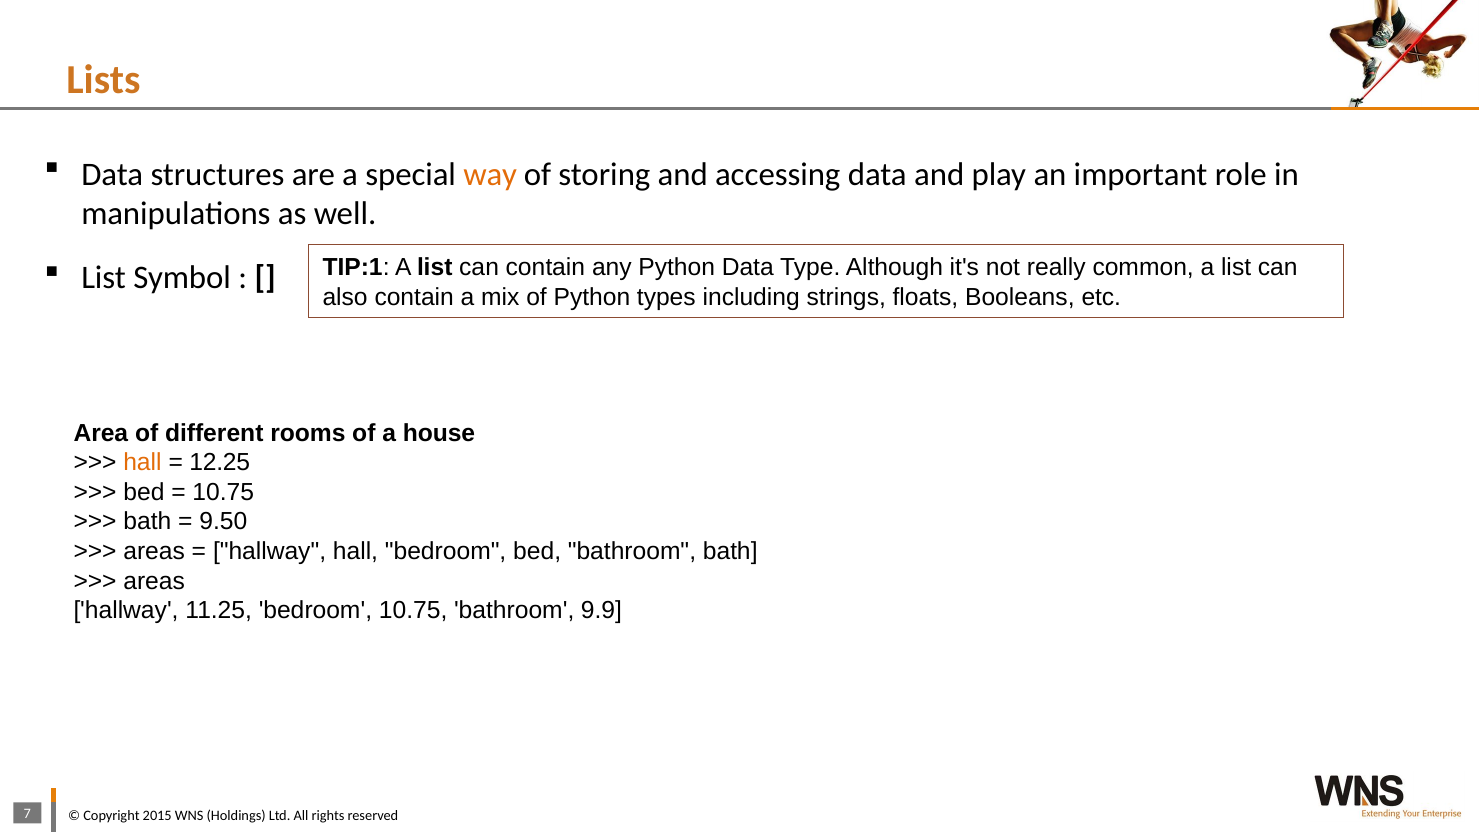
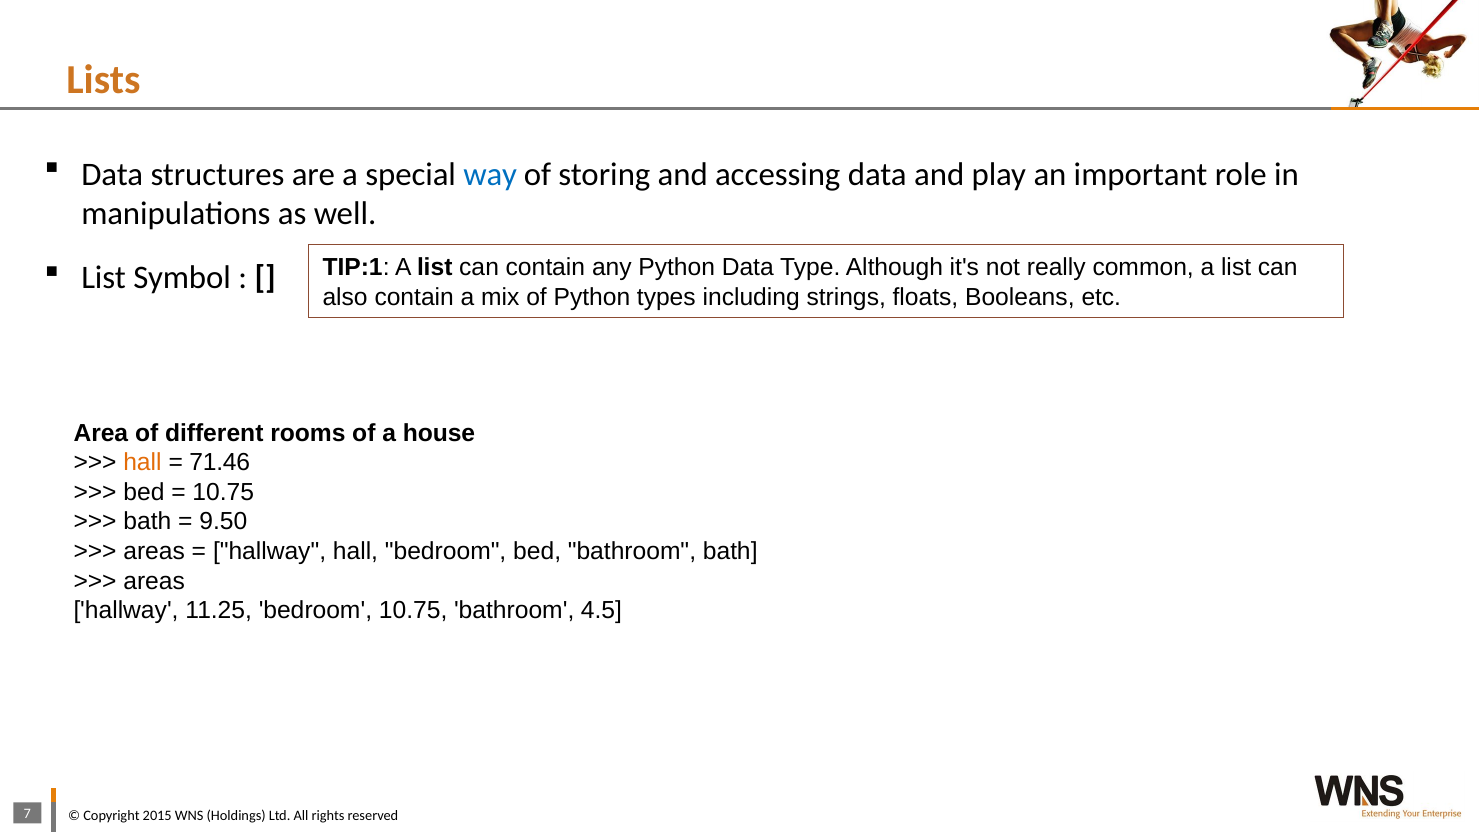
way colour: orange -> blue (490, 174)
12.25: 12.25 -> 71.46 (220, 463)
9.9: 9.9 -> 4.5 (601, 610)
